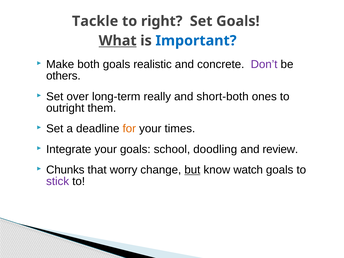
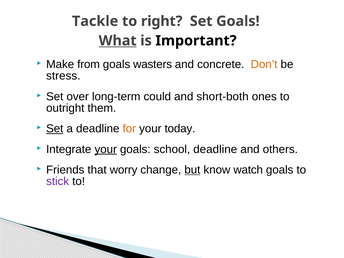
Important colour: blue -> black (196, 41)
both: both -> from (89, 64)
realistic: realistic -> wasters (153, 64)
Don’t colour: purple -> orange (264, 64)
others: others -> stress (63, 76)
really: really -> could (157, 97)
Set underline: none -> present (55, 129)
times: times -> today (180, 129)
your underline: none -> present (106, 149)
school doodling: doodling -> deadline (215, 149)
review: review -> others (280, 149)
Chunks: Chunks -> Friends (65, 170)
